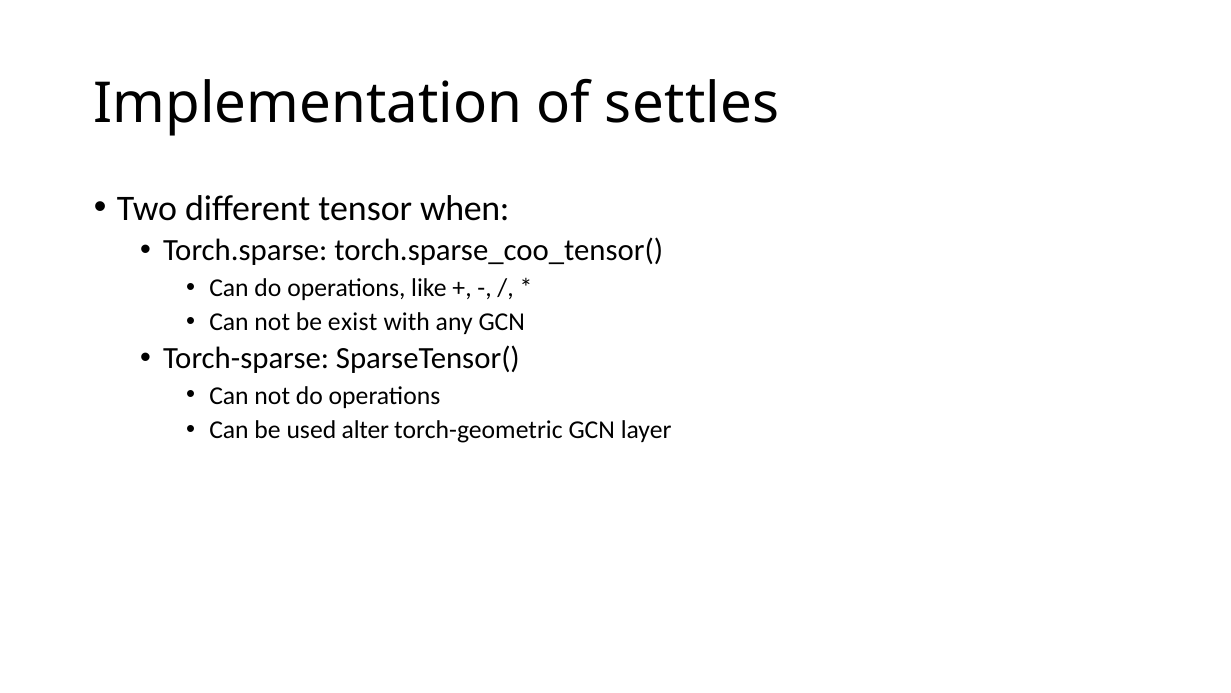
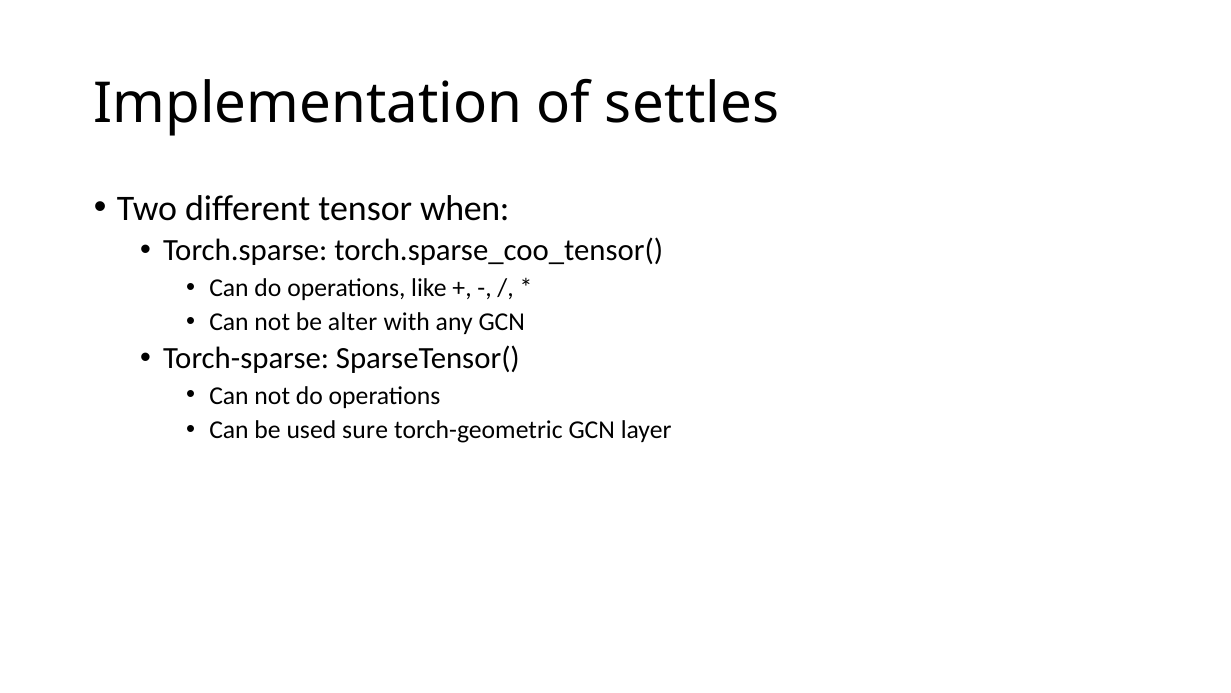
exist: exist -> alter (353, 322)
alter: alter -> sure (365, 429)
